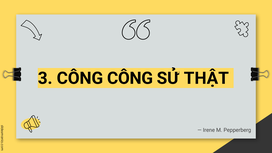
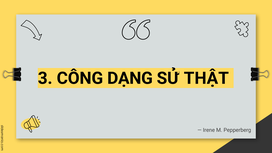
CÔNG CÔNG: CÔNG -> DẠNG (130, 78)
